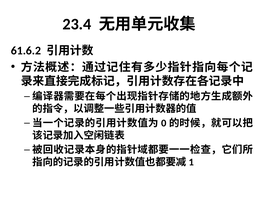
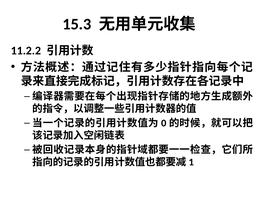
23.4: 23.4 -> 15.3 (77, 24)
61.6.2: 61.6.2 -> 11.2.2 (26, 51)
